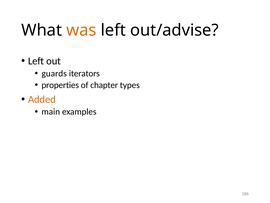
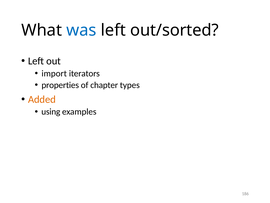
was colour: orange -> blue (81, 30)
out/advise: out/advise -> out/sorted (174, 30)
guards: guards -> import (54, 73)
main: main -> using (51, 112)
